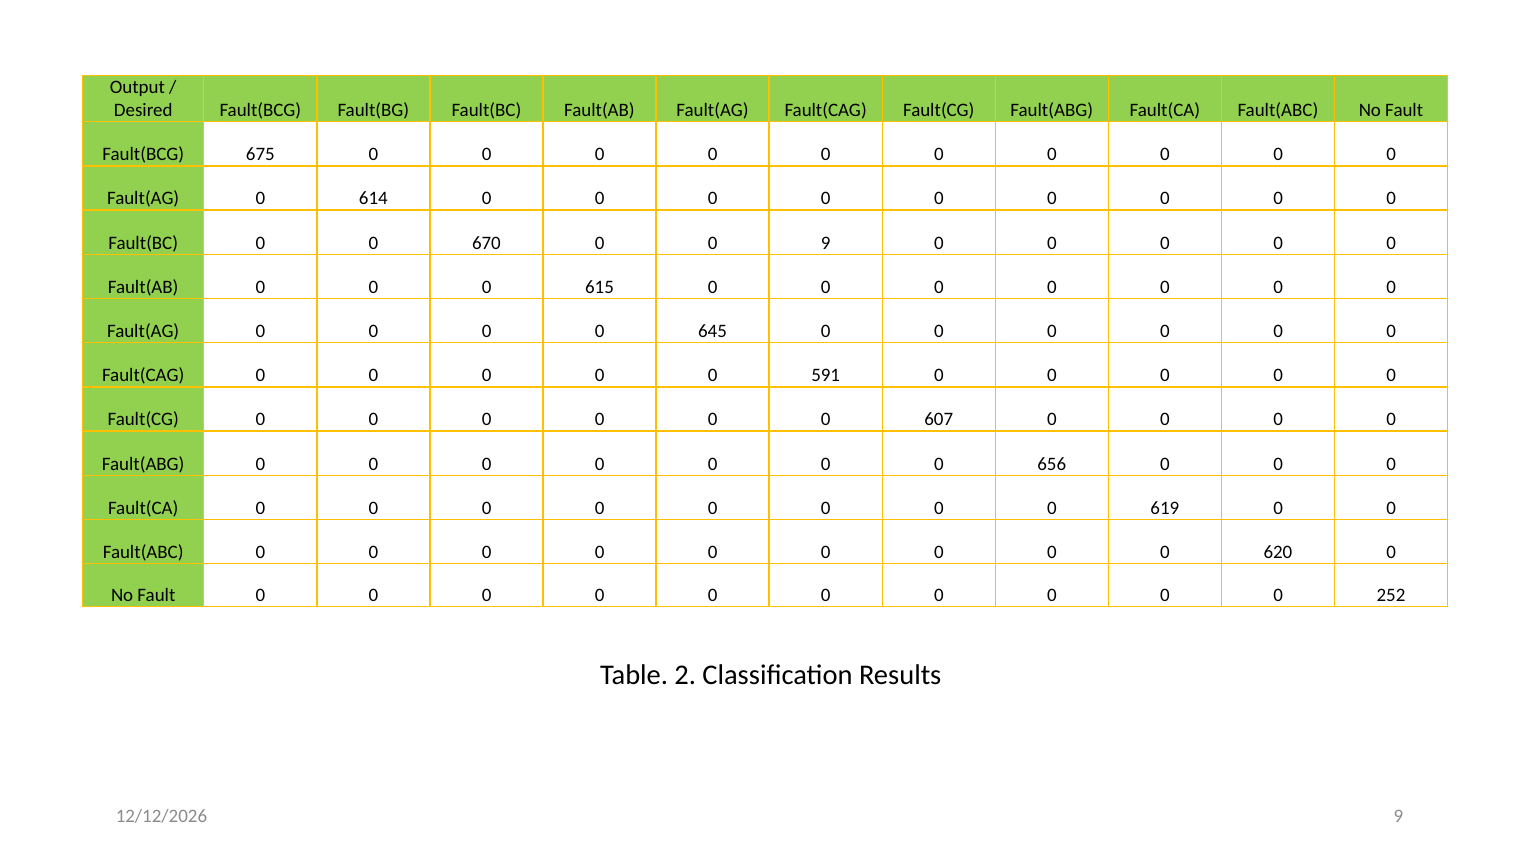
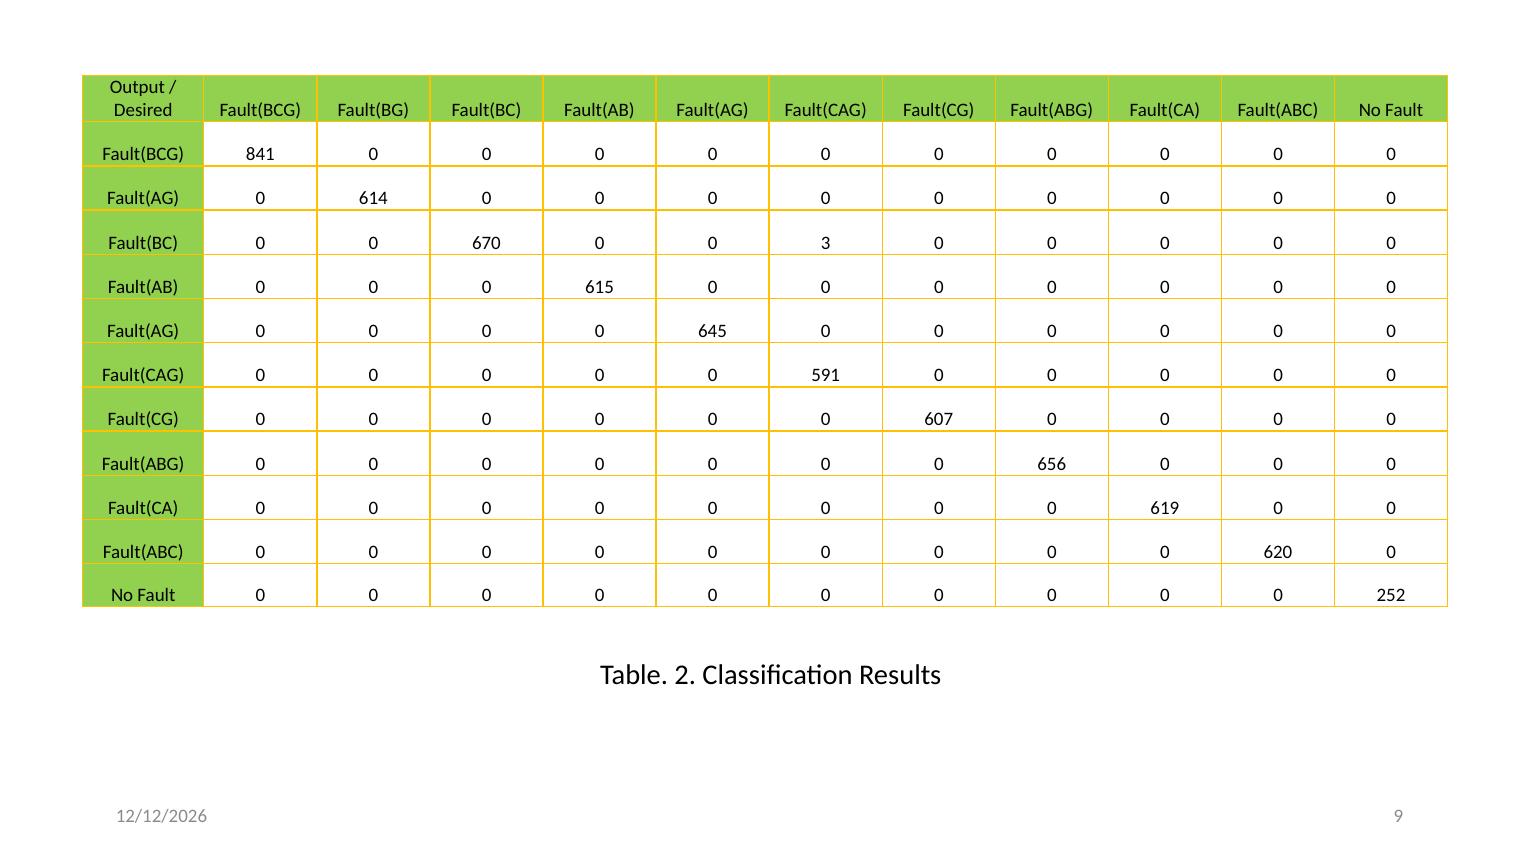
675: 675 -> 841 (260, 154)
0 9: 9 -> 3 (826, 243)
